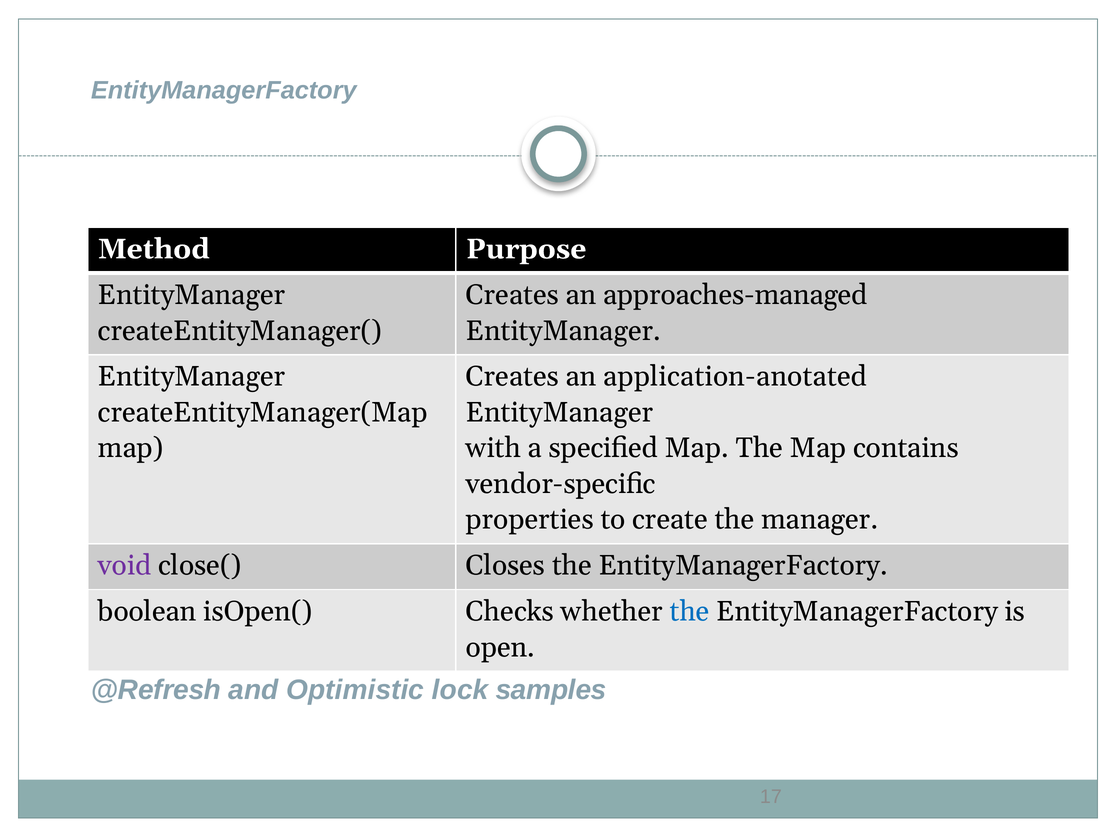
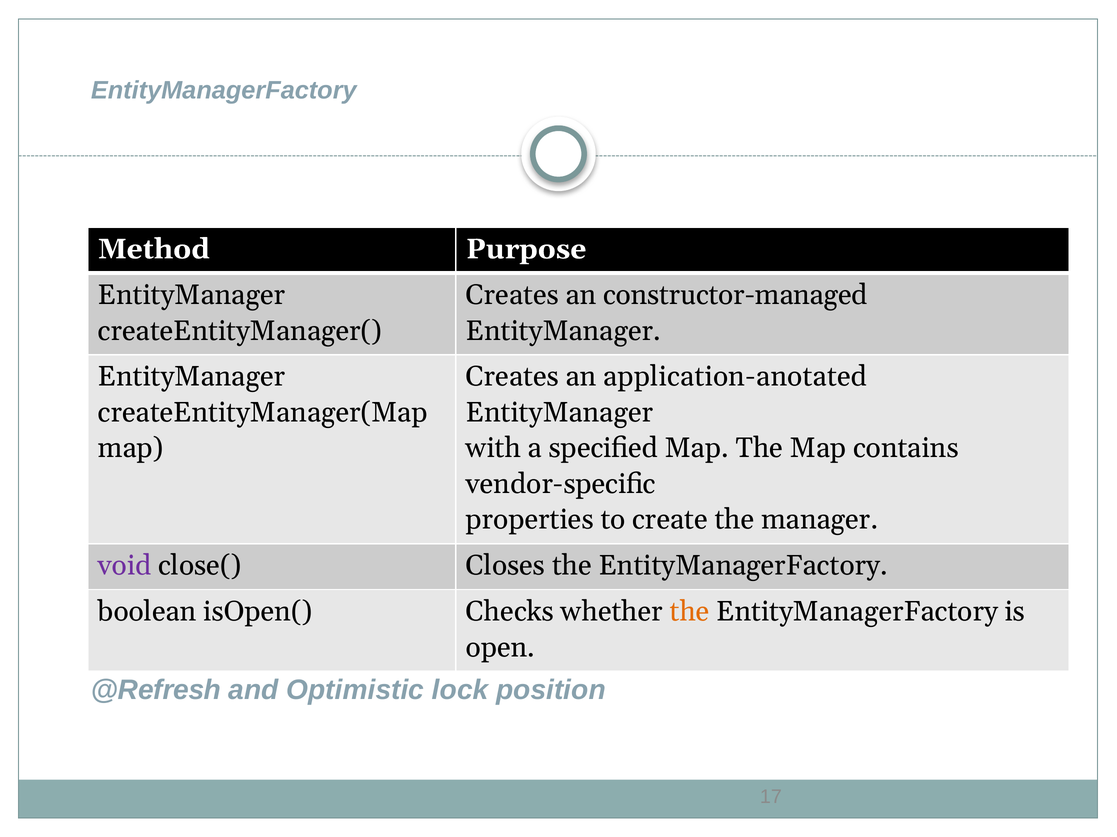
approaches-managed: approaches-managed -> constructor-managed (735, 295)
the colour: blue -> orange (690, 612)
samples: samples -> position (551, 691)
